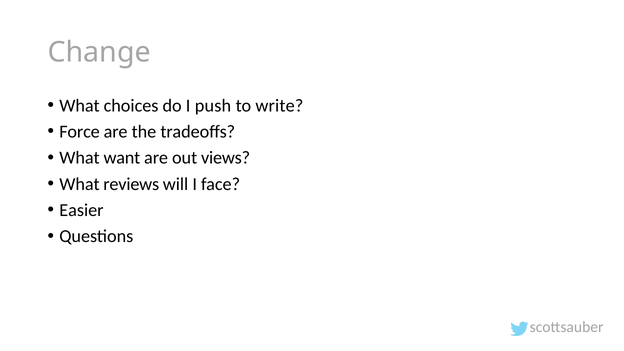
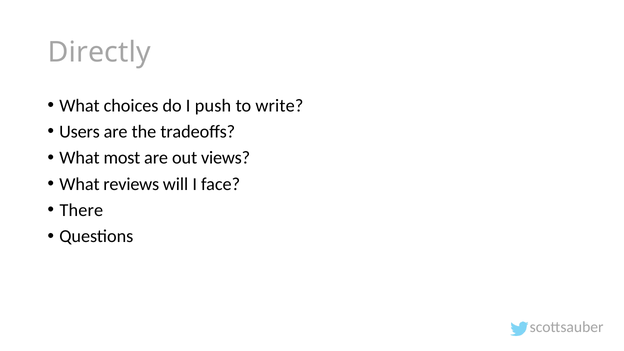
Change: Change -> Directly (99, 52)
Force: Force -> Users (80, 132)
want: want -> most (122, 158)
Easier: Easier -> There (81, 210)
